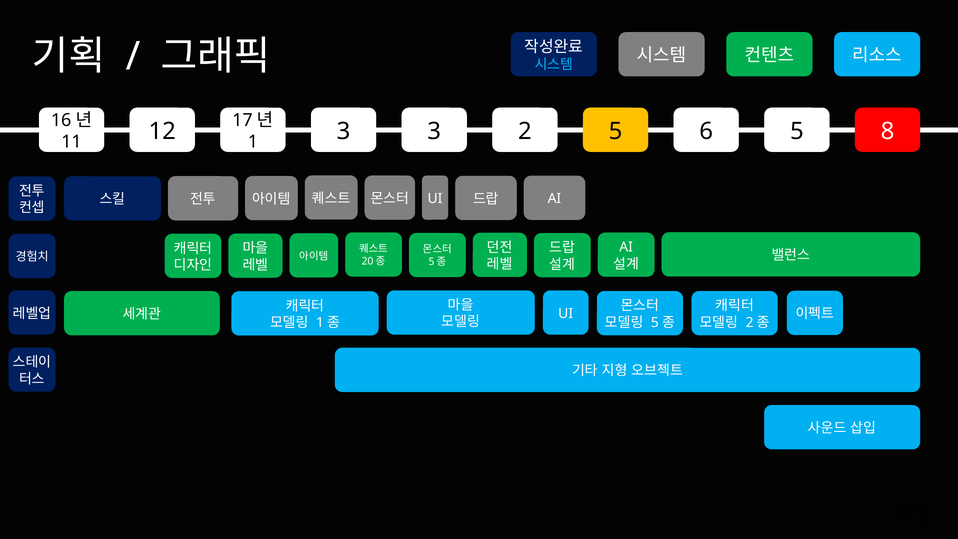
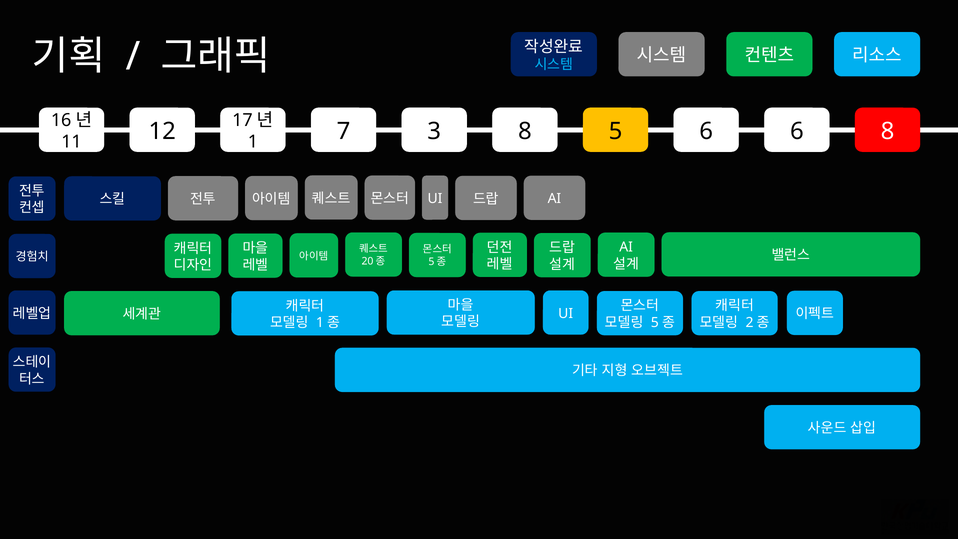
1 3: 3 -> 7 (344, 131)
3 2: 2 -> 8 (525, 131)
6 5: 5 -> 6 (797, 131)
